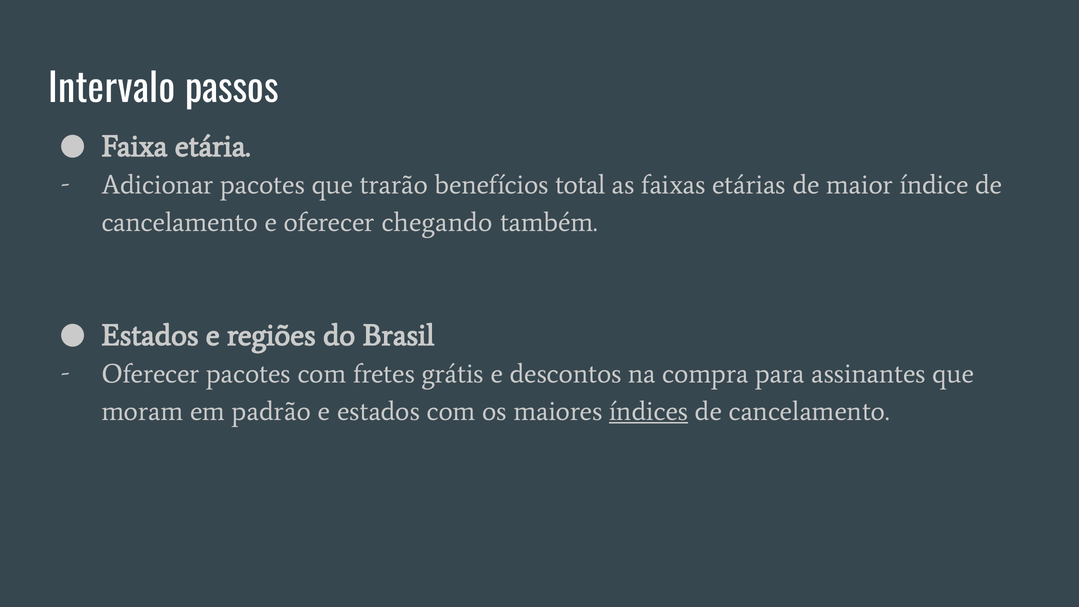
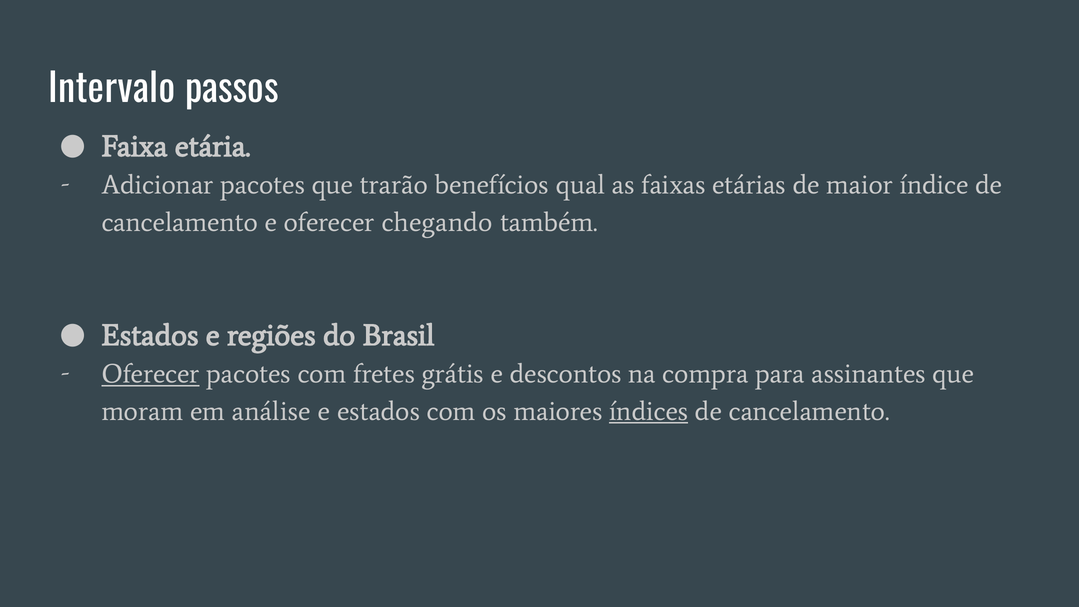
total: total -> qual (580, 185)
Oferecer underline: none -> present (151, 374)
padrão: padrão -> análise (271, 411)
